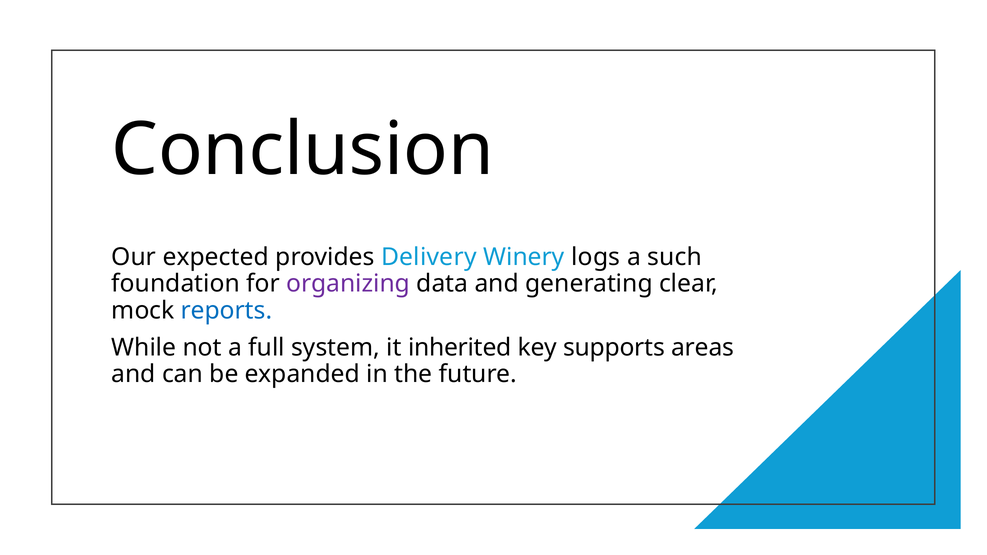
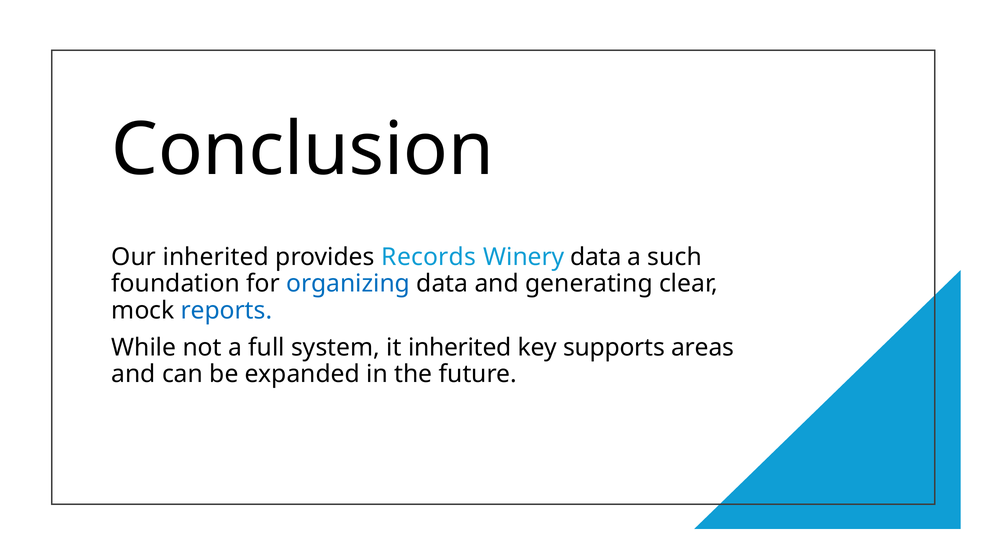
Our expected: expected -> inherited (216, 257)
Delivery: Delivery -> Records (429, 257)
Winery logs: logs -> data (596, 257)
organizing colour: purple -> blue (348, 284)
